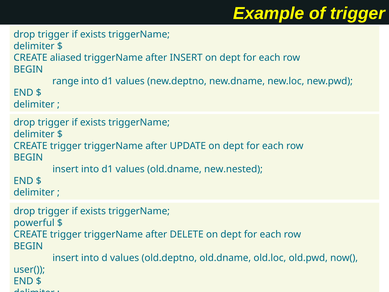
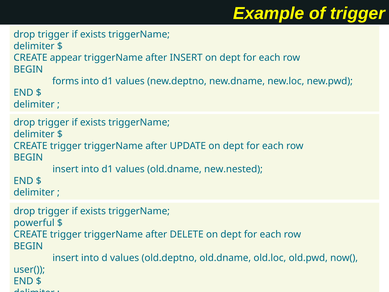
aliased: aliased -> appear (66, 58)
range: range -> forms (66, 81)
